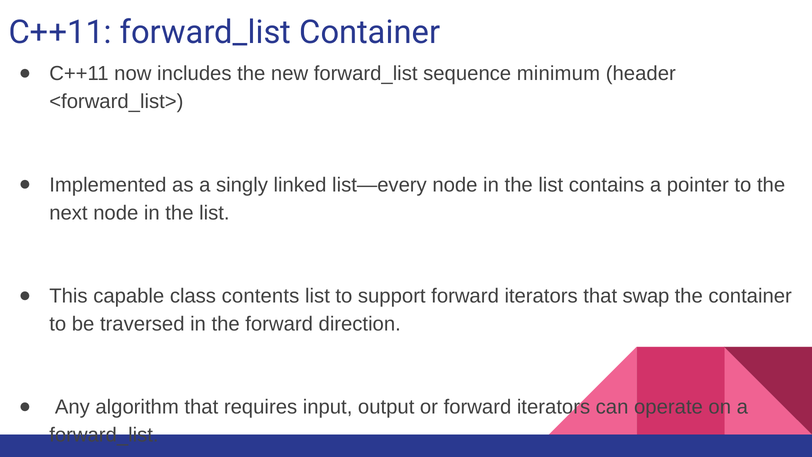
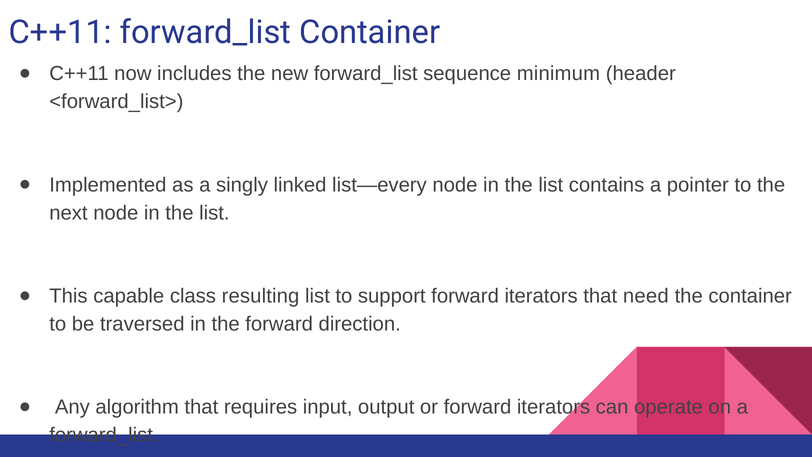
contents: contents -> resulting (260, 296)
swap: swap -> need (646, 296)
